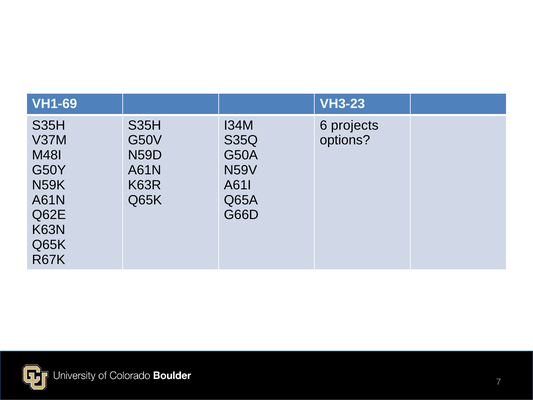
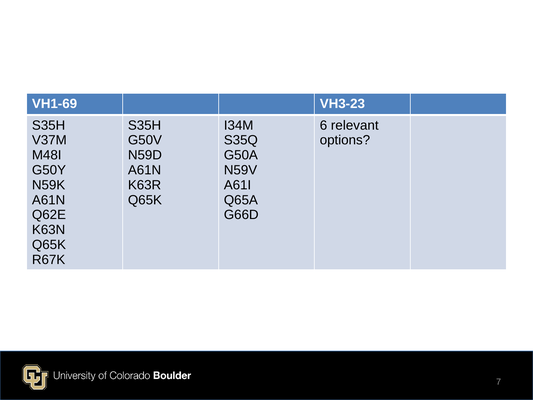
projects: projects -> relevant (355, 125)
